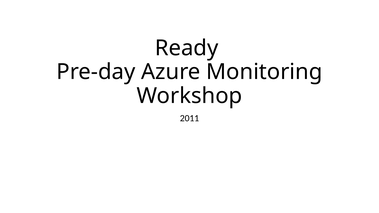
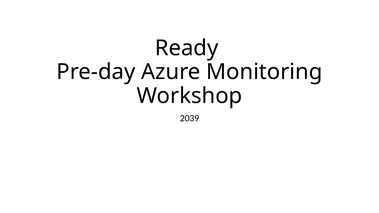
2011: 2011 -> 2039 (189, 118)
